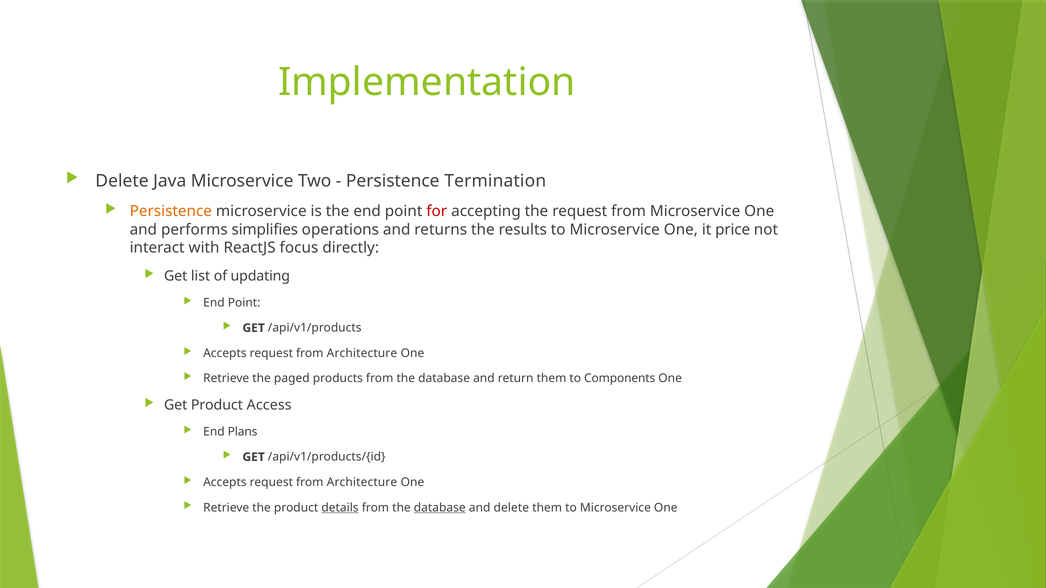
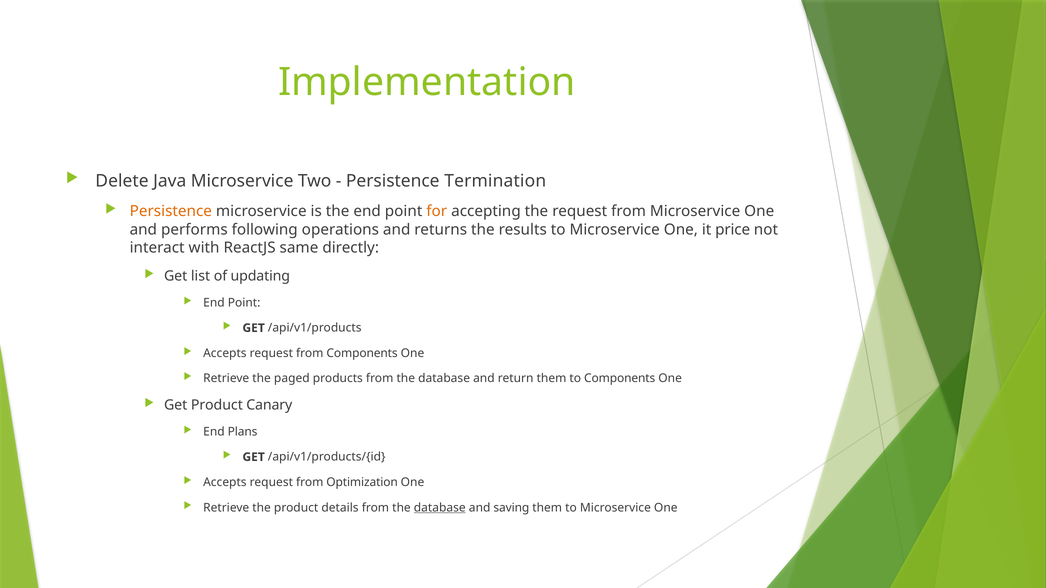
for colour: red -> orange (437, 211)
simplifies: simplifies -> following (265, 230)
focus: focus -> same (299, 248)
Architecture: Architecture -> Components (362, 353)
Access: Access -> Canary (269, 406)
Architecture: Architecture -> Optimization (362, 483)
details underline: present -> none (340, 508)
and delete: delete -> saving (511, 508)
